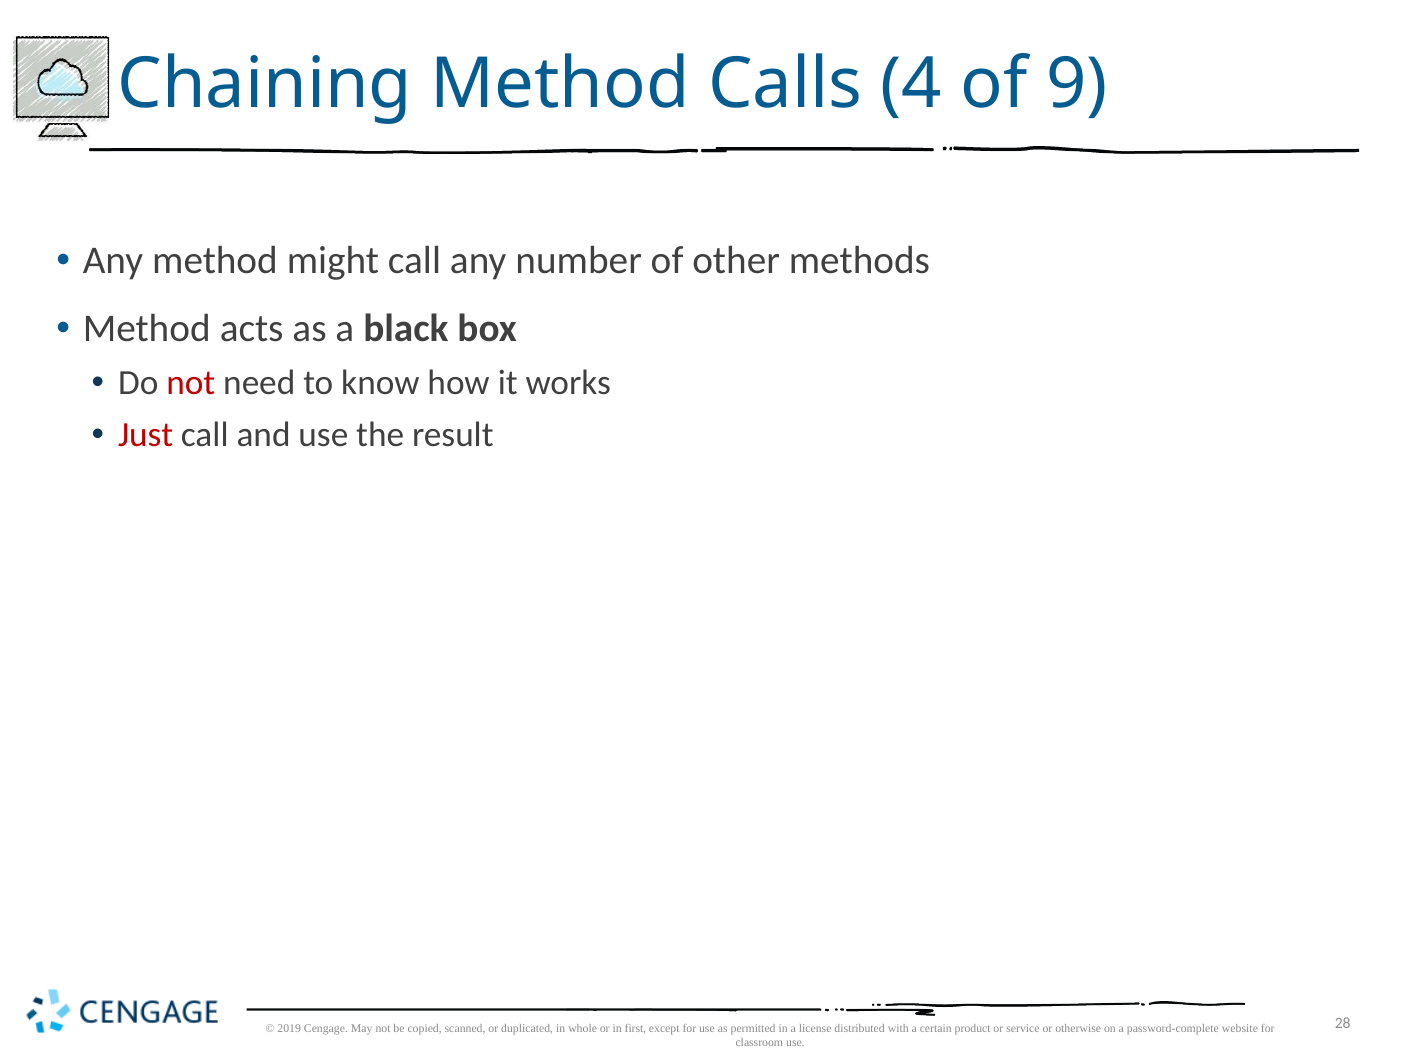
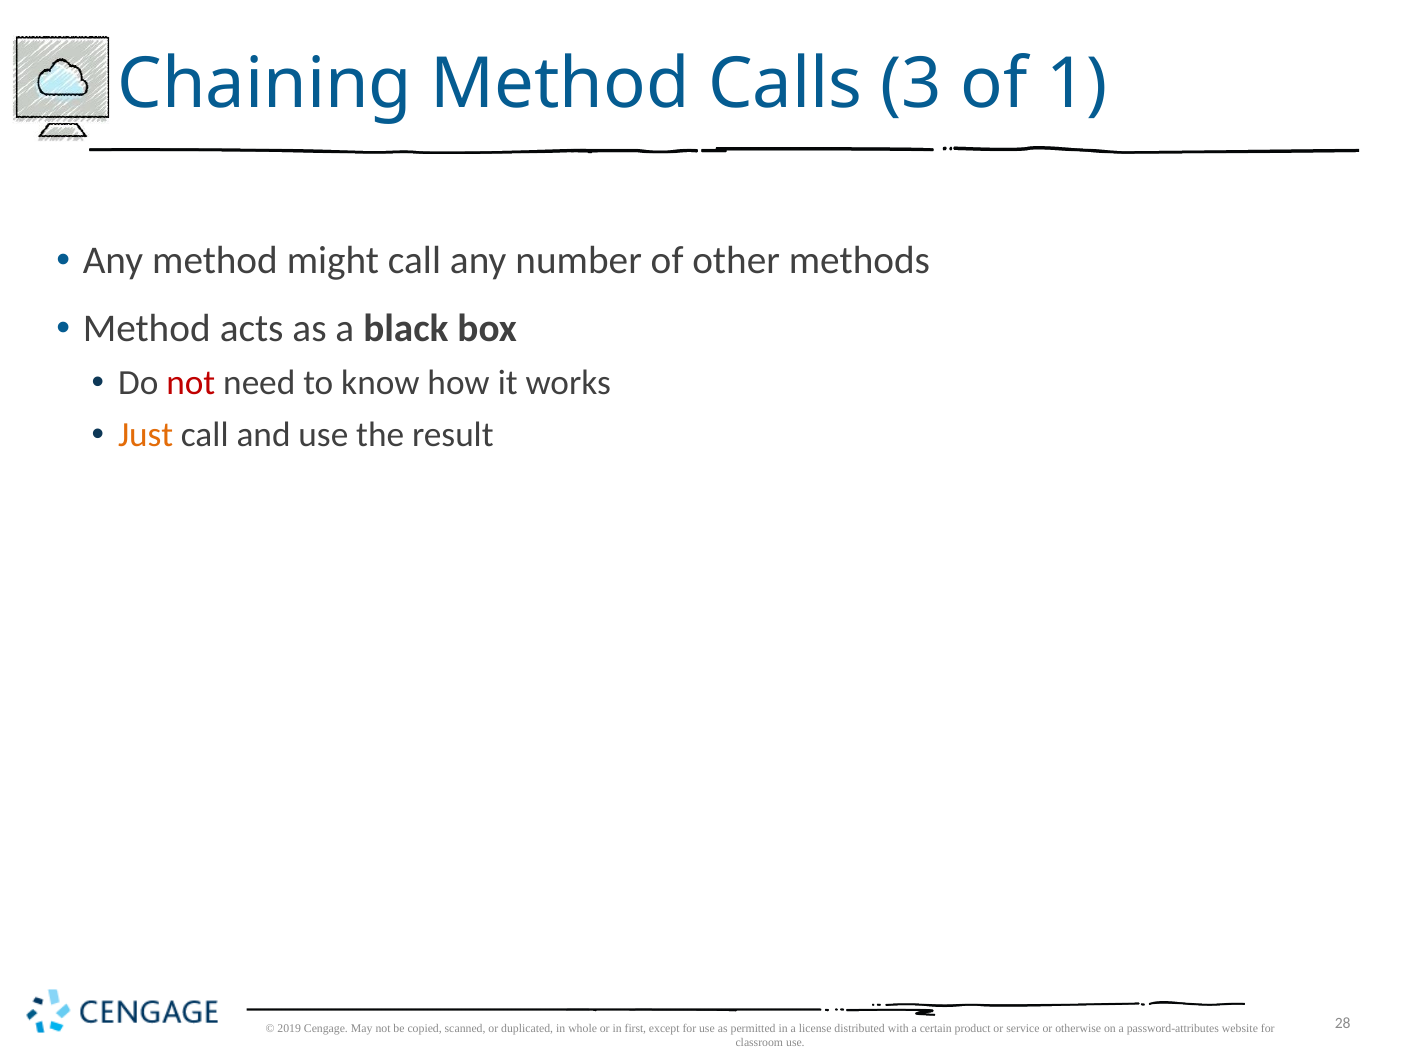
4: 4 -> 3 (912, 84)
9: 9 -> 1 (1077, 84)
Just colour: red -> orange (146, 435)
password-complete: password-complete -> password-attributes (1173, 1028)
